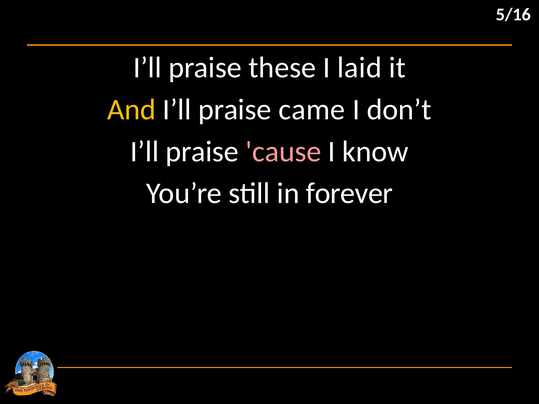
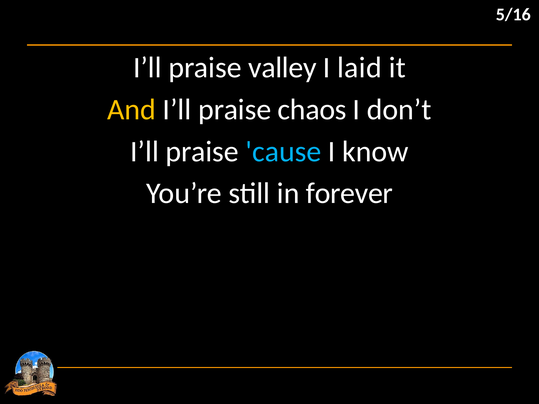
these: these -> valley (282, 68)
came: came -> chaos (312, 110)
cause colour: pink -> light blue (283, 152)
